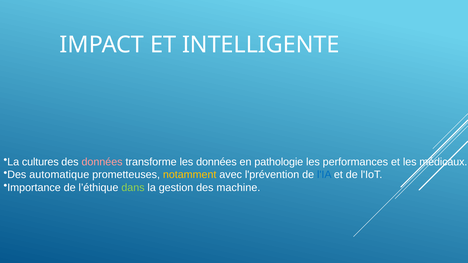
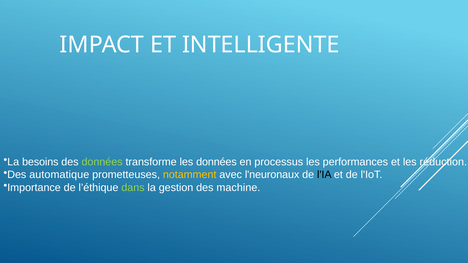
cultures: cultures -> besoins (40, 162)
données colour: pink -> light green (102, 162)
pathologie: pathologie -> processus (279, 162)
médicaux: médicaux -> réduction (443, 162)
l'prévention: l'prévention -> l'neuronaux (272, 175)
l'IA colour: blue -> black (324, 175)
